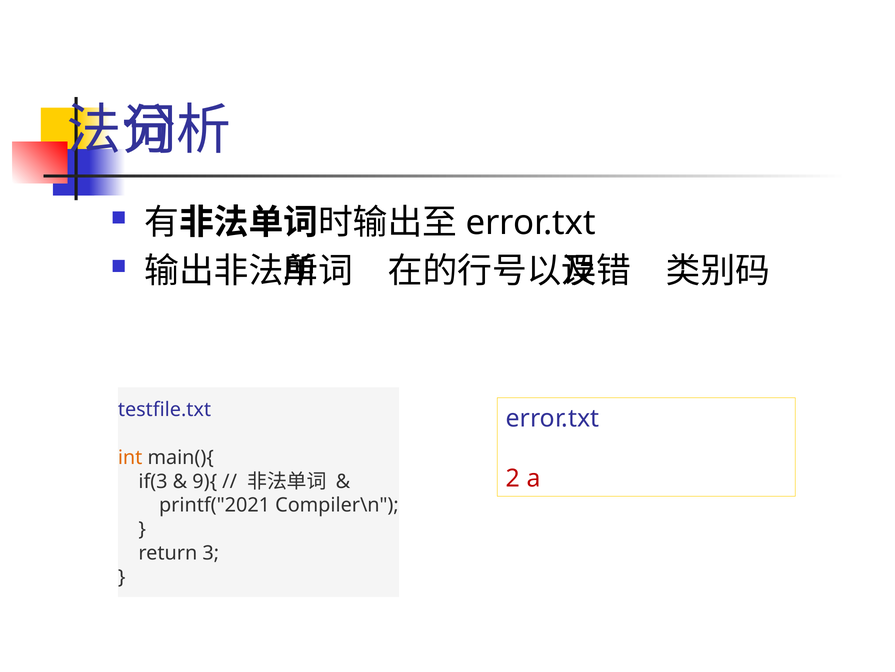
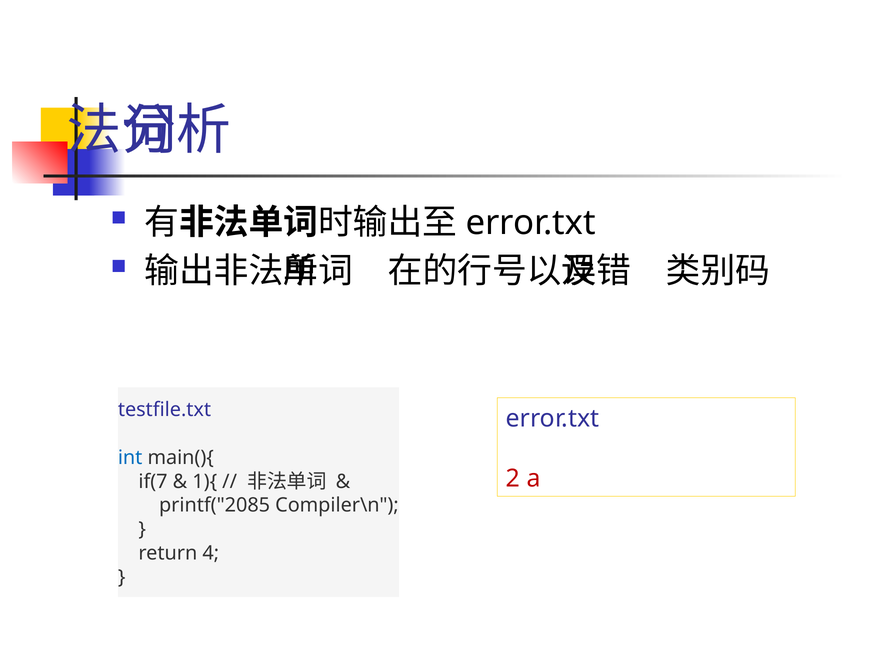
int colour: orange -> blue (130, 457)
if(3: if(3 -> if(7 (153, 481)
9){: 9){ -> 1){ (205, 481)
printf("2021: printf("2021 -> printf("2085 (215, 505)
3: 3 -> 4 (211, 553)
